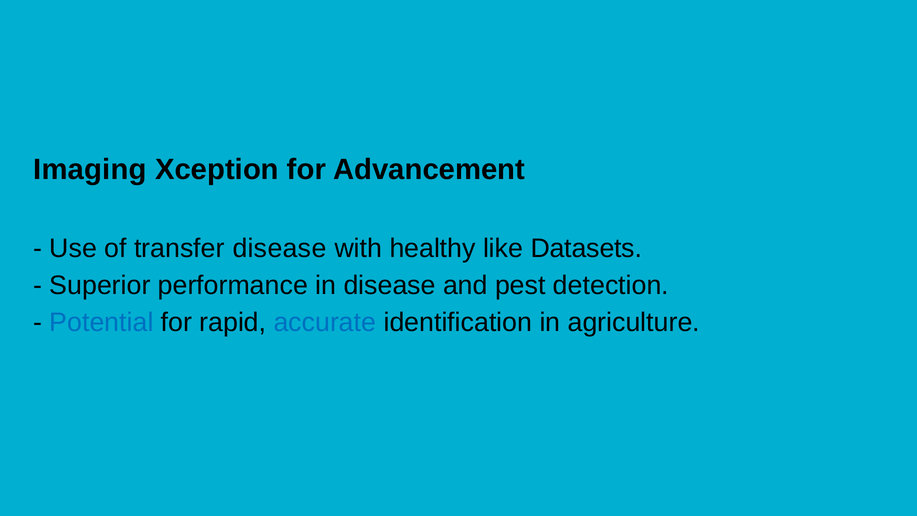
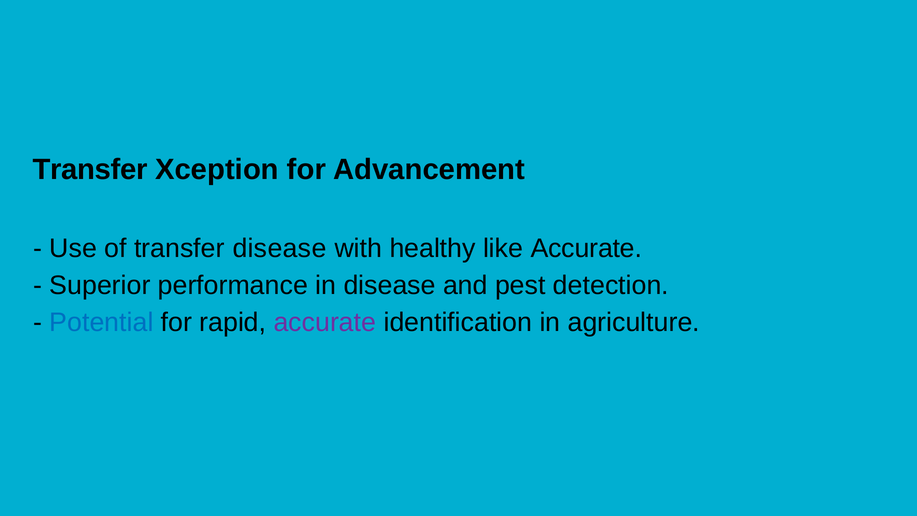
Imaging: Imaging -> Transfer (90, 170)
like Datasets: Datasets -> Accurate (586, 248)
accurate colour: blue -> purple (325, 322)
